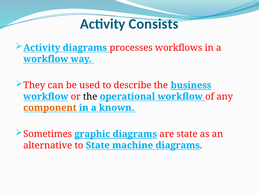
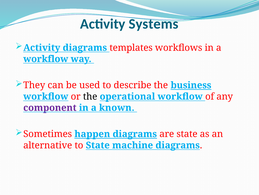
Consists: Consists -> Systems (154, 24)
processes: processes -> templates (131, 48)
component colour: orange -> purple (50, 107)
graphic: graphic -> happen (92, 134)
